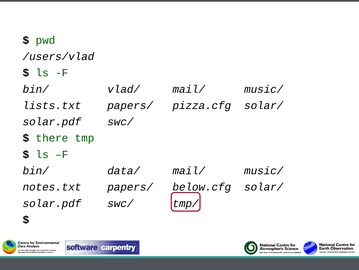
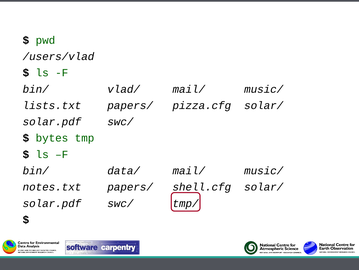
there: there -> bytes (52, 138)
below.cfg: below.cfg -> shell.cfg (202, 187)
